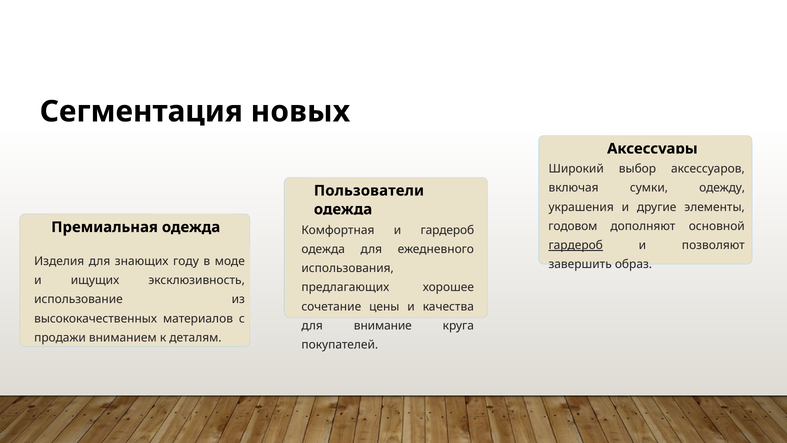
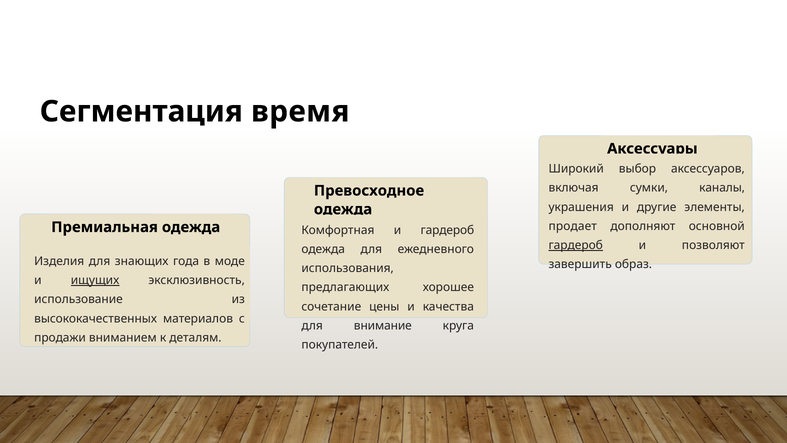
новых: новых -> время (300, 111)
одежду: одежду -> каналы (722, 188)
Пользователи: Пользователи -> Превосходное (369, 191)
годовом: годовом -> продает (573, 226)
году: году -> года (186, 261)
ищущих underline: none -> present (95, 280)
